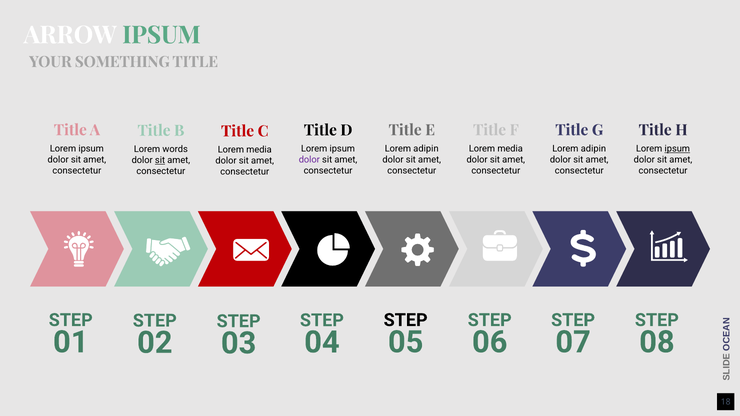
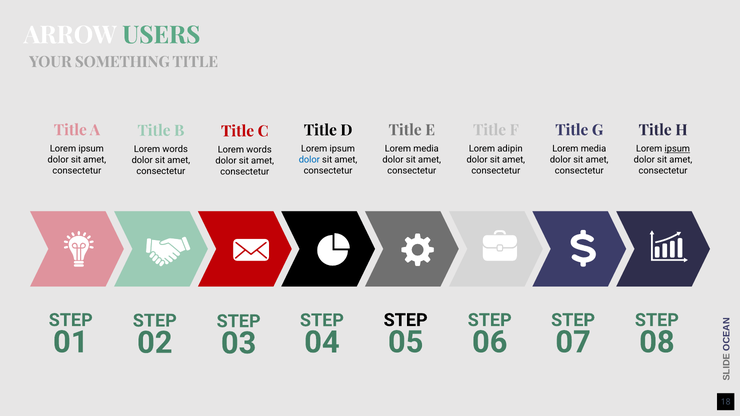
ARROW IPSUM: IPSUM -> USERS (161, 35)
adipin: adipin -> media (426, 149)
media: media -> adipin (510, 149)
adipin: adipin -> media (593, 149)
media: media -> words (259, 150)
dolor colour: purple -> blue (309, 160)
sit underline: present -> none (160, 160)
